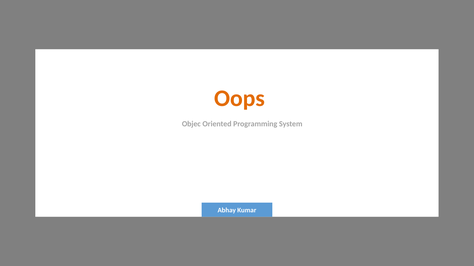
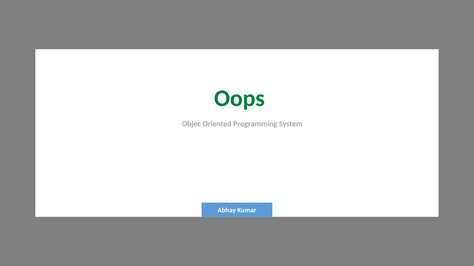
Oops colour: orange -> green (240, 99)
